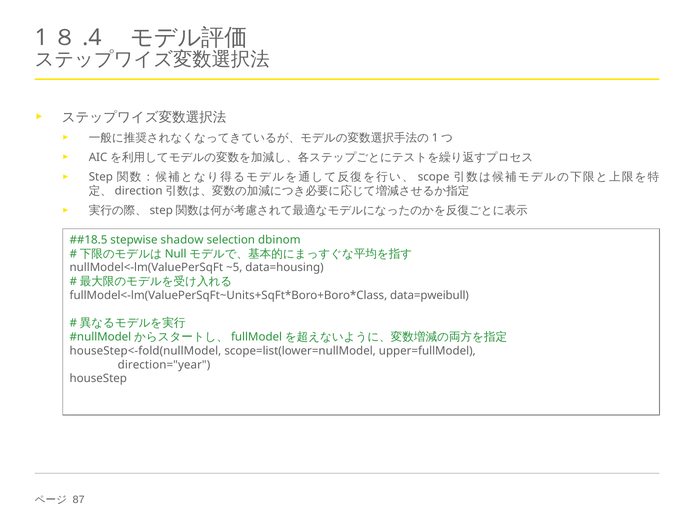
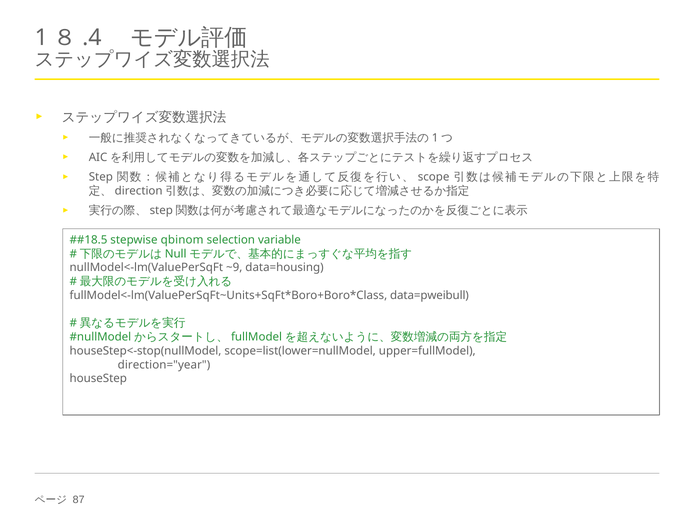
shadow: shadow -> qbinom (182, 240)
dbinom: dbinom -> variable (279, 240)
~5: ~5 -> ~9 (234, 268)
houseStep<-fold(nullModel: houseStep<-fold(nullModel -> houseStep<-stop(nullModel (146, 351)
